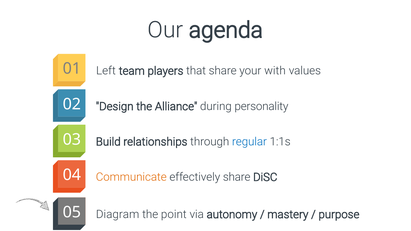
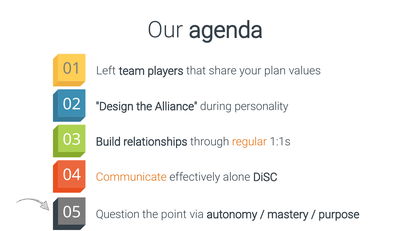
with: with -> plan (275, 71)
regular colour: blue -> orange (249, 142)
effectively share: share -> alone (237, 177)
Diagram: Diagram -> Question (118, 215)
